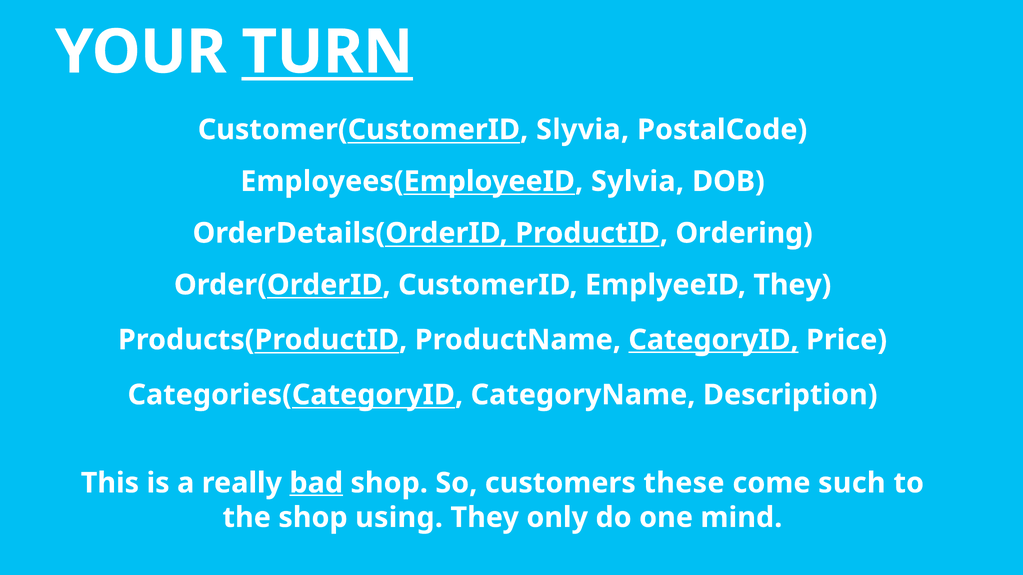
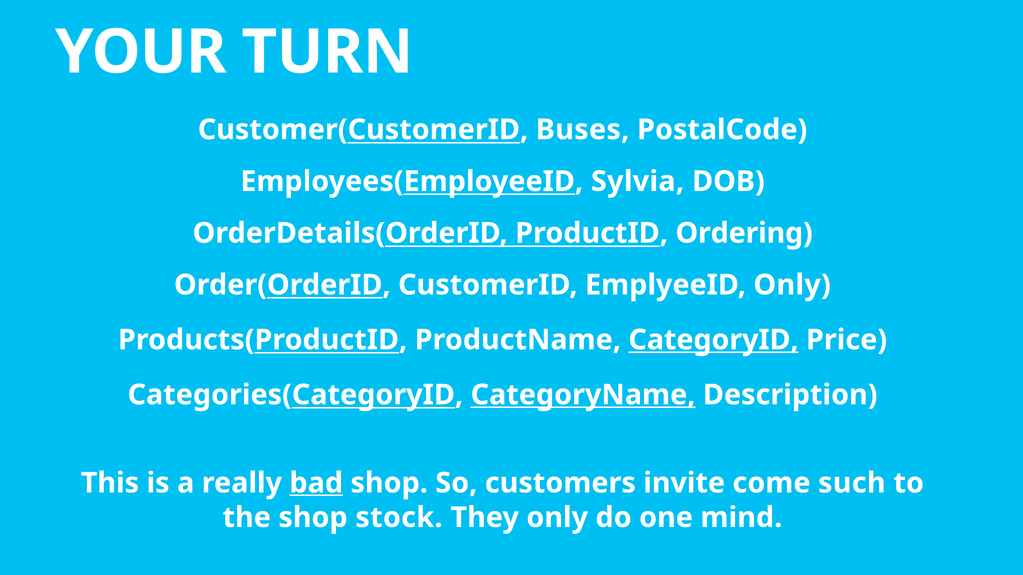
TURN underline: present -> none (327, 52)
Slyvia: Slyvia -> Buses (583, 130)
EmplyeeID They: They -> Only (792, 285)
CategoryName underline: none -> present (583, 395)
these: these -> invite (684, 483)
using: using -> stock (399, 518)
